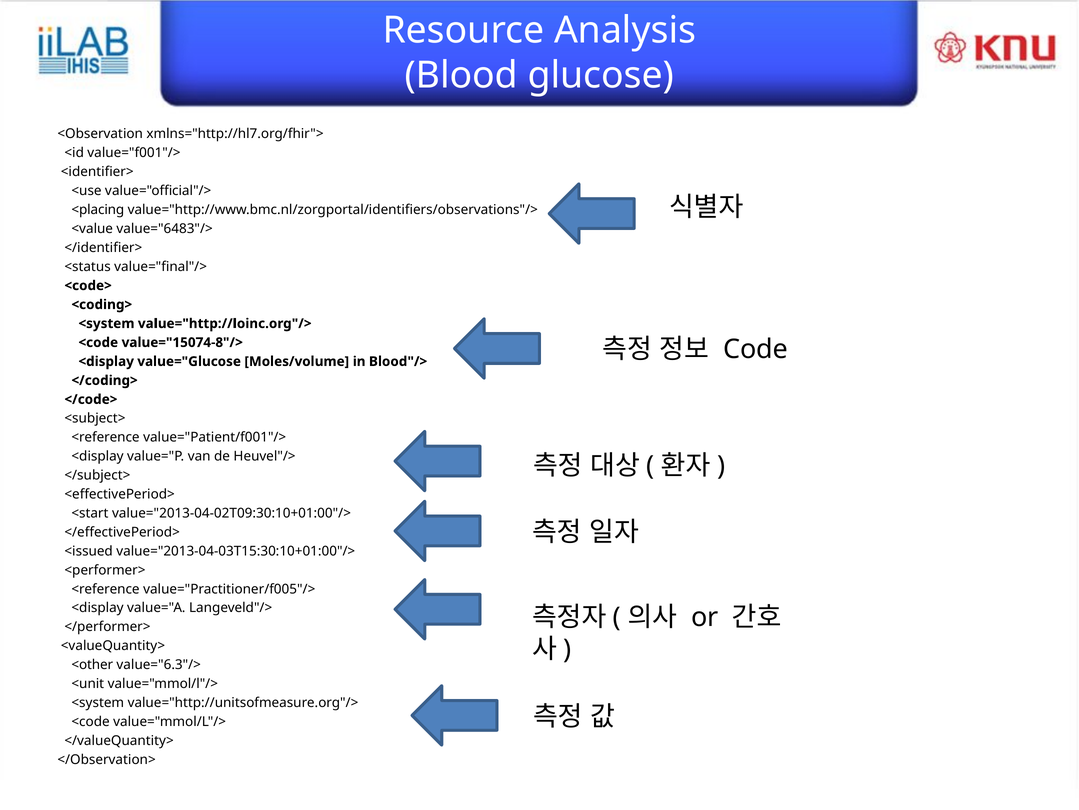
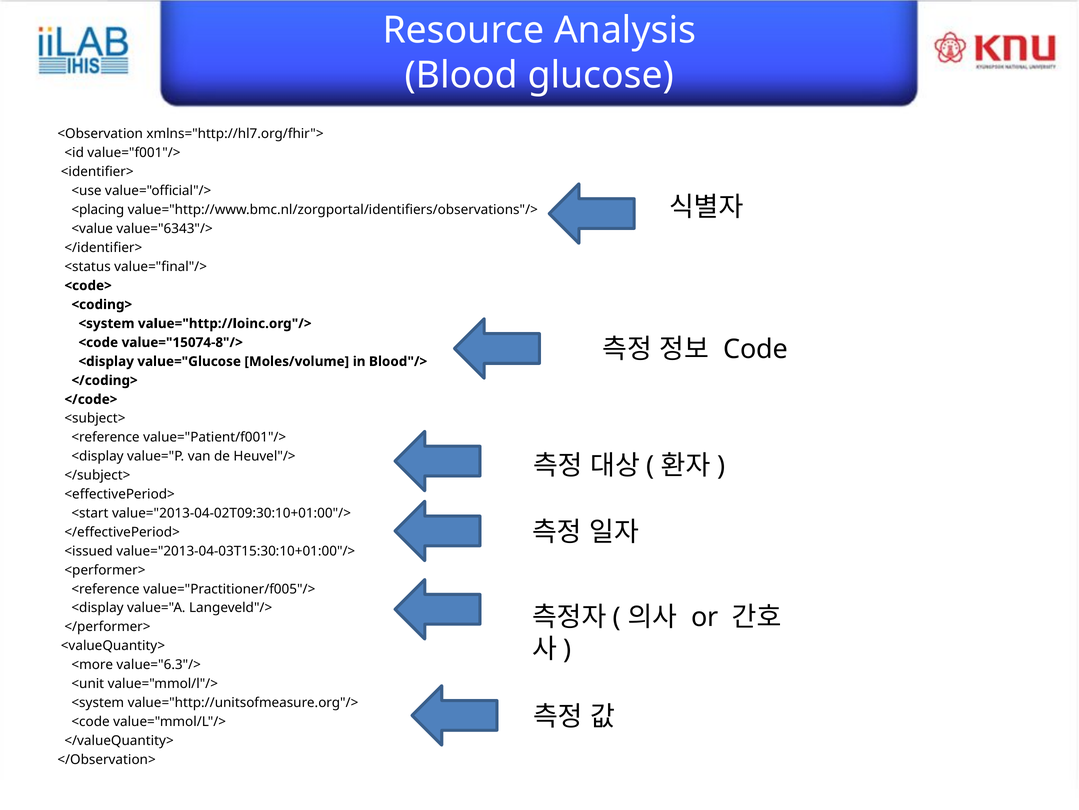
value="6483"/>: value="6483"/> -> value="6343"/> (165, 229)
<other: <other -> <more (92, 664)
